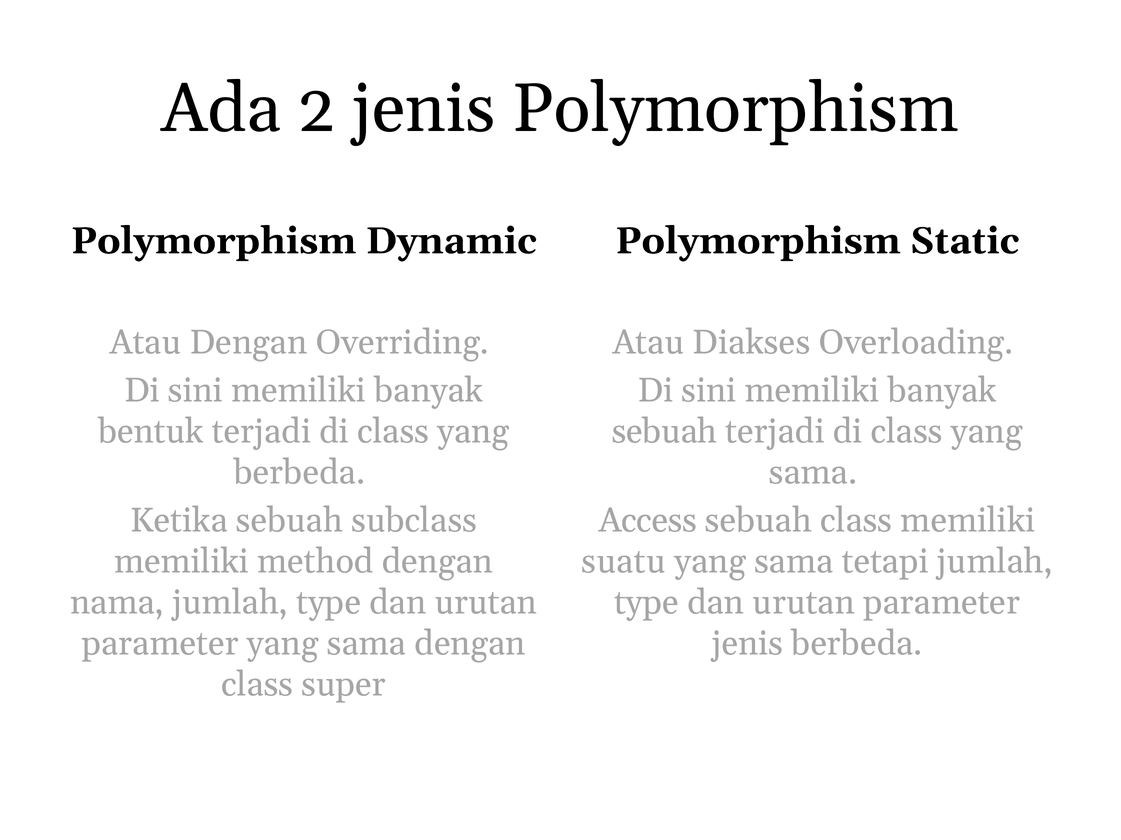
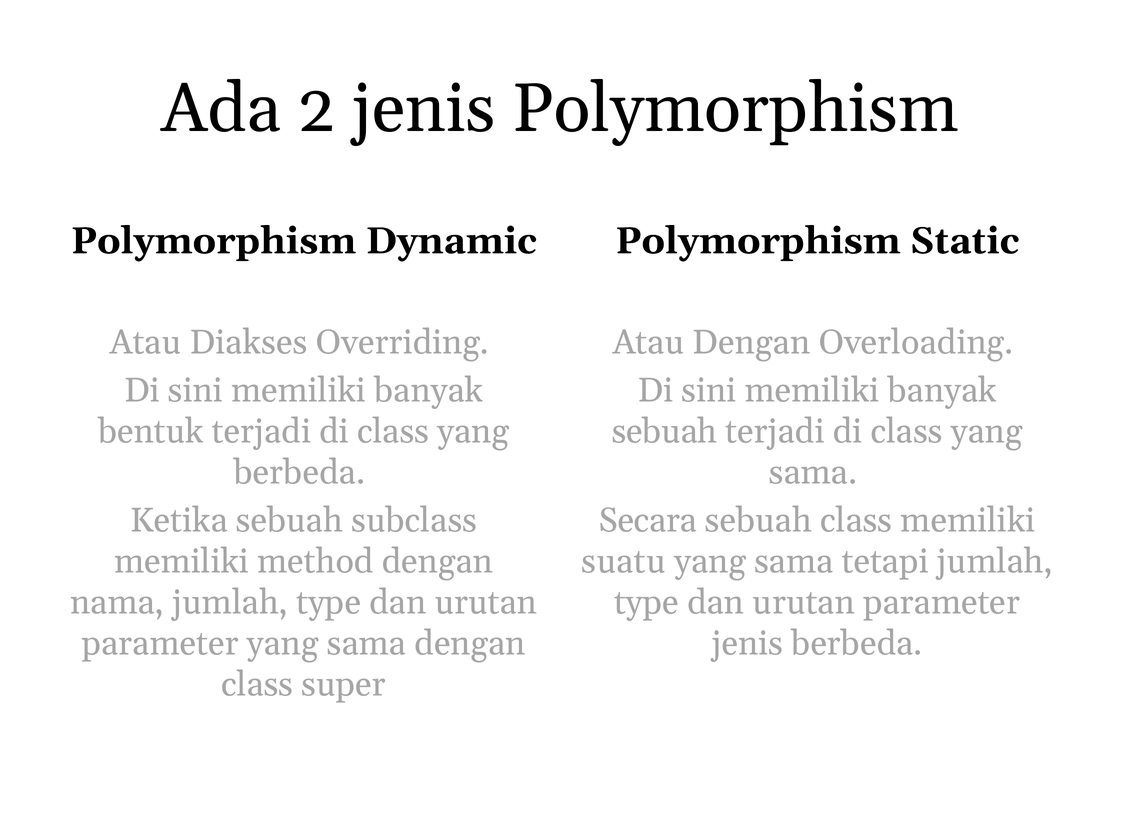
Atau Dengan: Dengan -> Diakses (249, 343)
Atau Diakses: Diakses -> Dengan (751, 343)
Access: Access -> Secara (648, 521)
